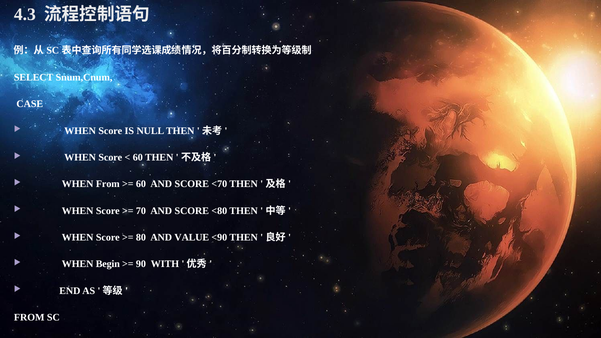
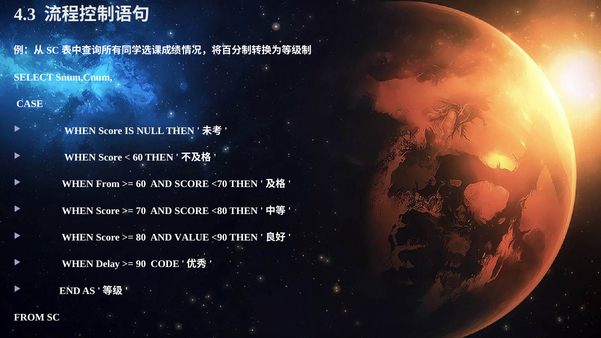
Begin: Begin -> Delay (108, 264)
WITH: WITH -> CODE (165, 264)
